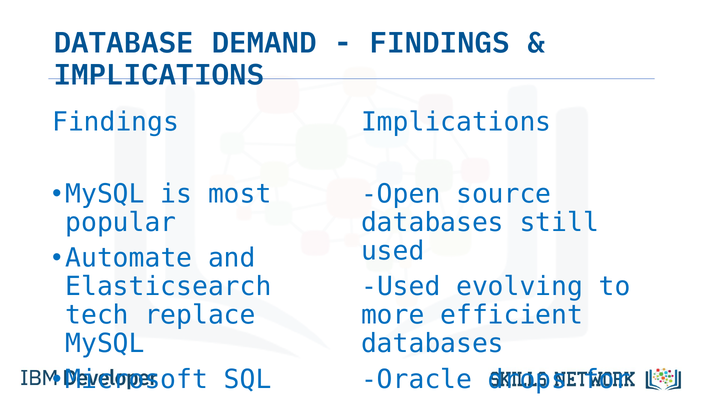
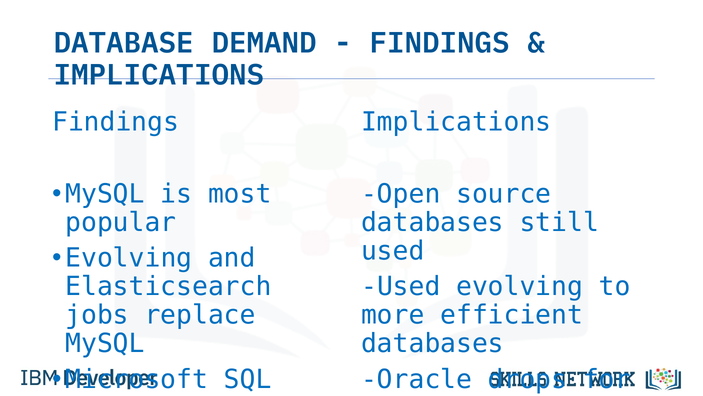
Automate: Automate -> Evolving (129, 258)
tech: tech -> jobs (97, 315)
